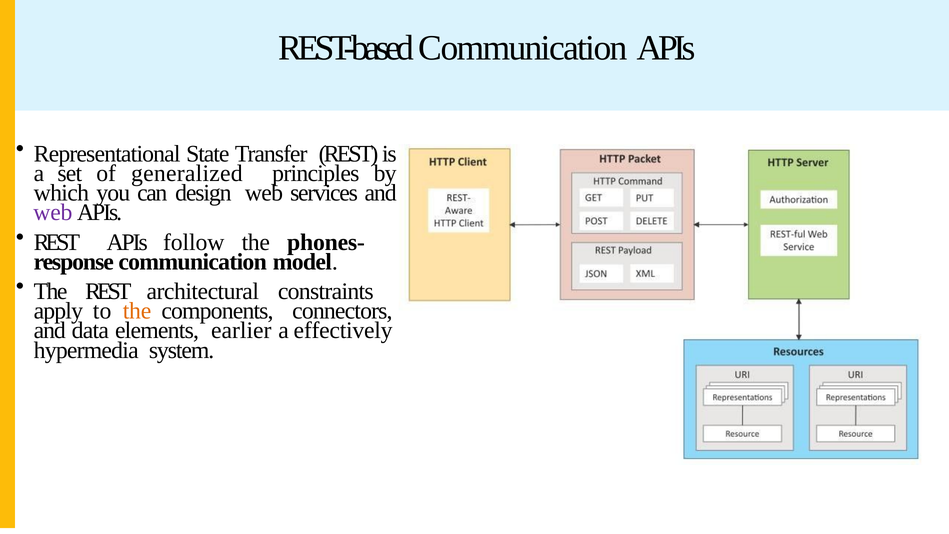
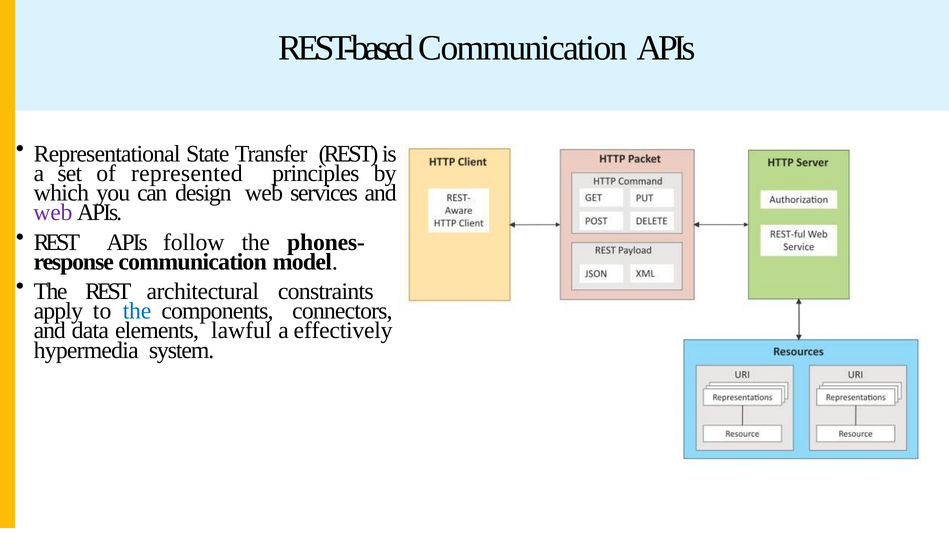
generalized: generalized -> represented (187, 173)
the colour: orange -> blue (137, 311)
earlier: earlier -> lawful (241, 330)
